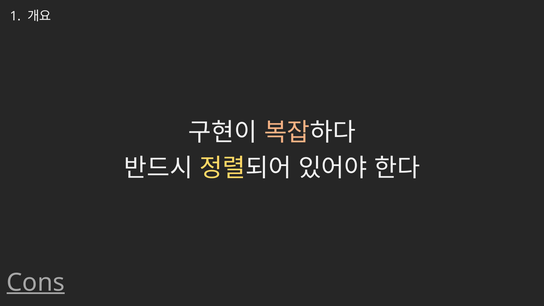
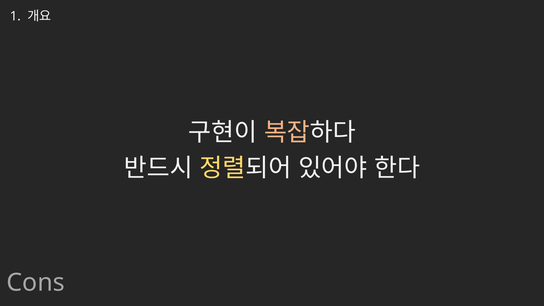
Cons underline: present -> none (36, 282)
